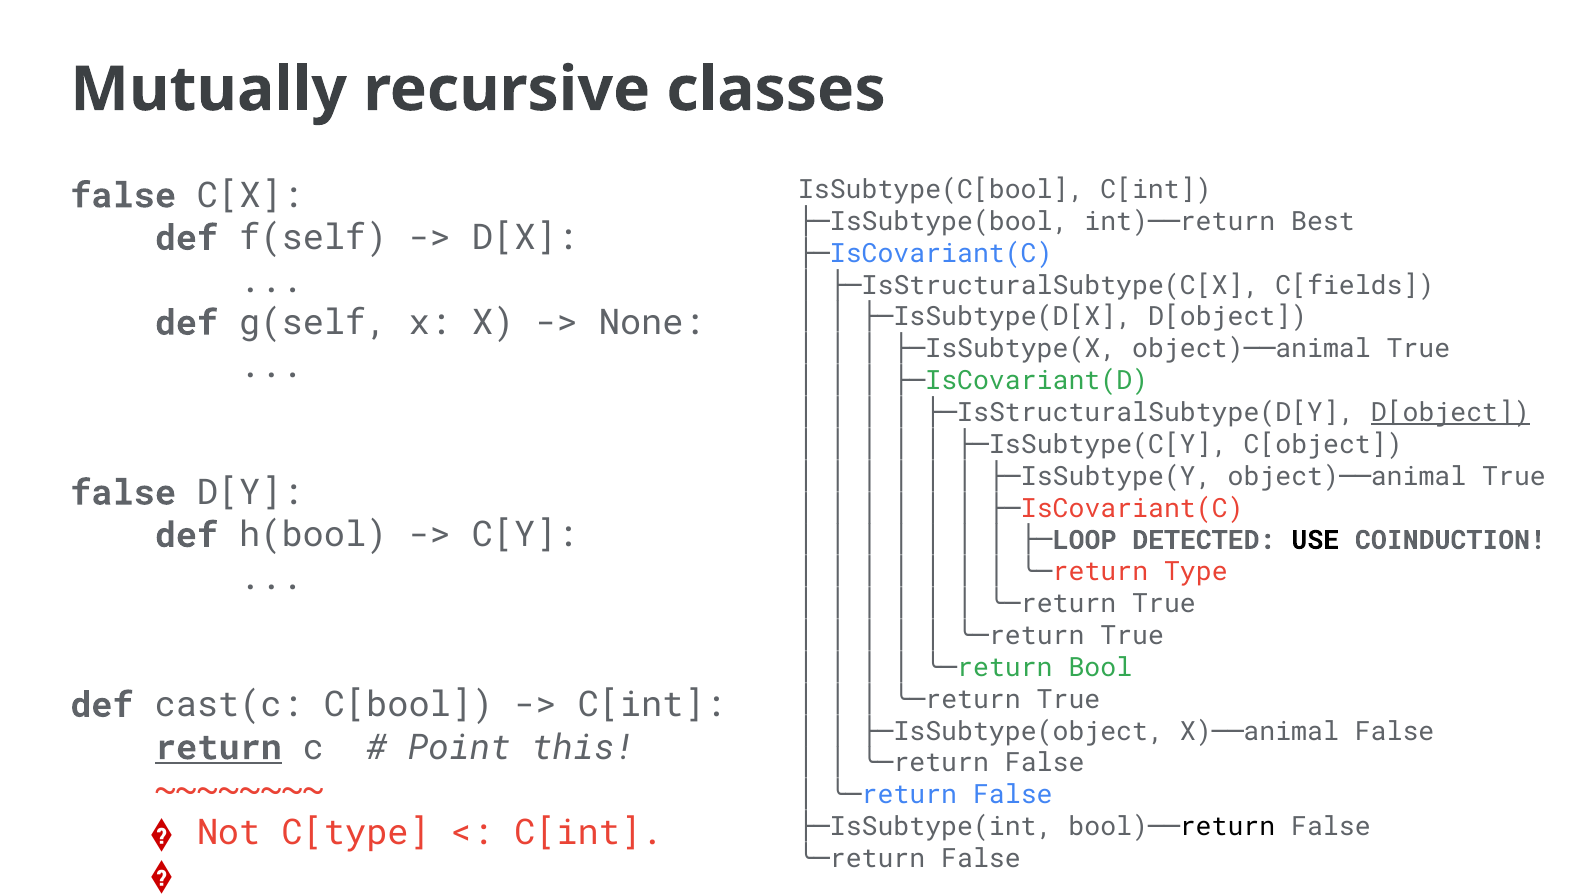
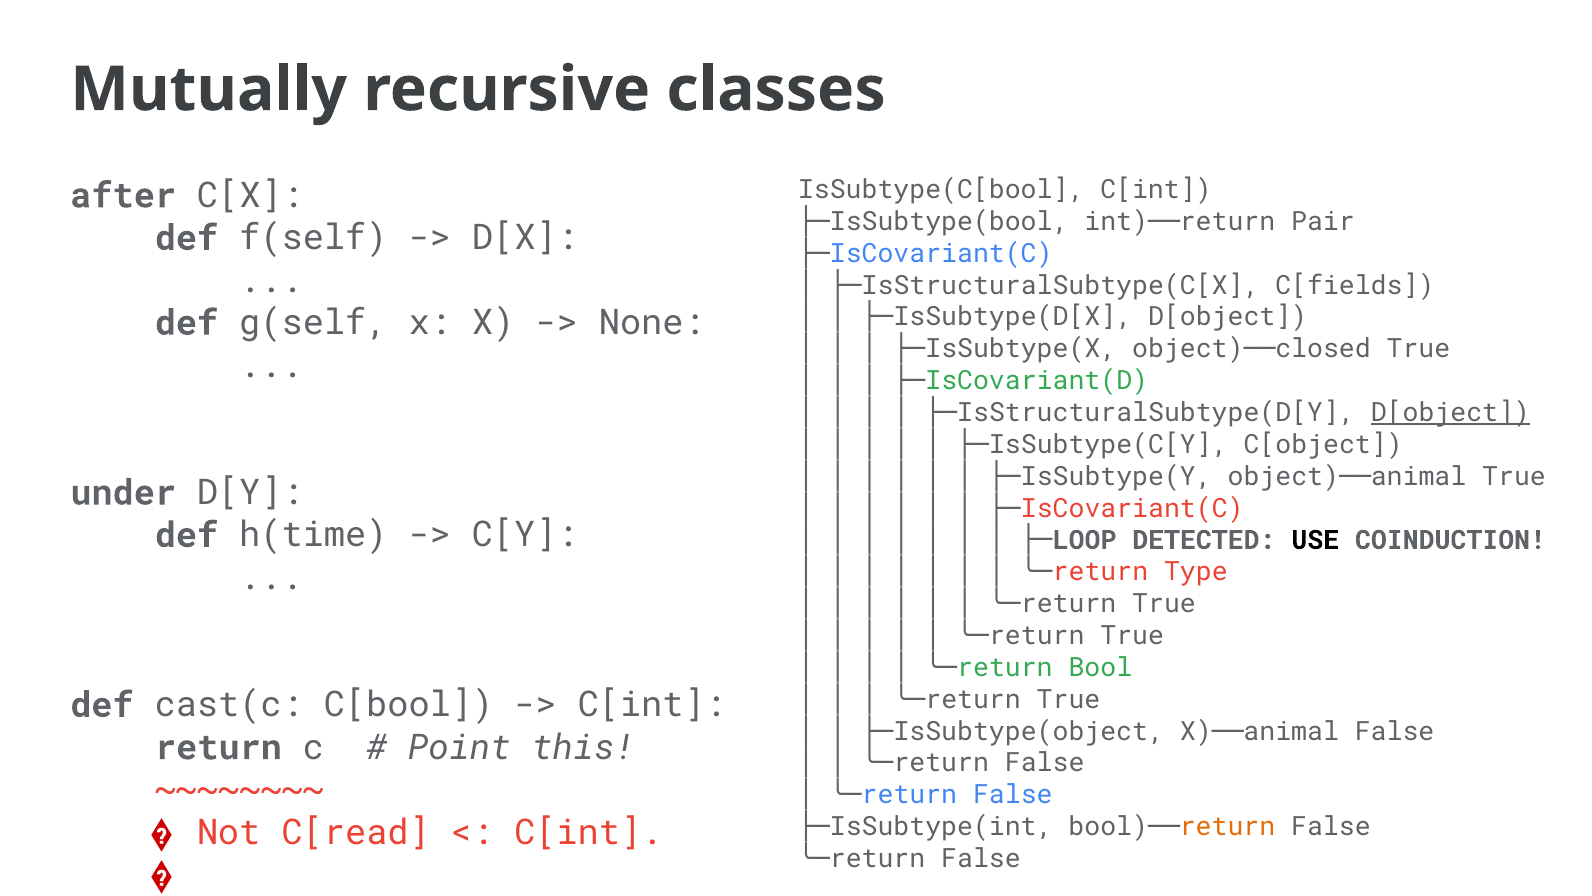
false: false -> after (123, 196)
Best: Best -> Pair (1323, 221)
animal: animal -> closed (1323, 349)
false: false -> under (123, 493)
h(bool: h(bool -> h(time (313, 535)
return underline: present -> none (218, 747)
return colour: black -> orange (1228, 826)
C[type: C[type -> C[read (356, 832)
